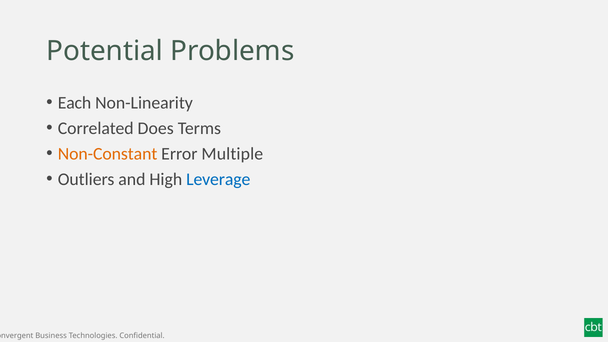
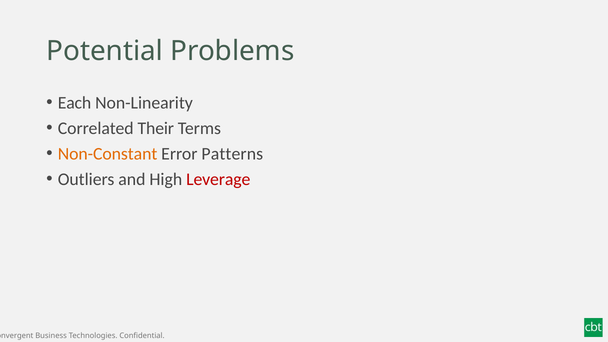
Does: Does -> Their (156, 128)
Multiple: Multiple -> Patterns (232, 154)
Leverage colour: blue -> red (218, 179)
